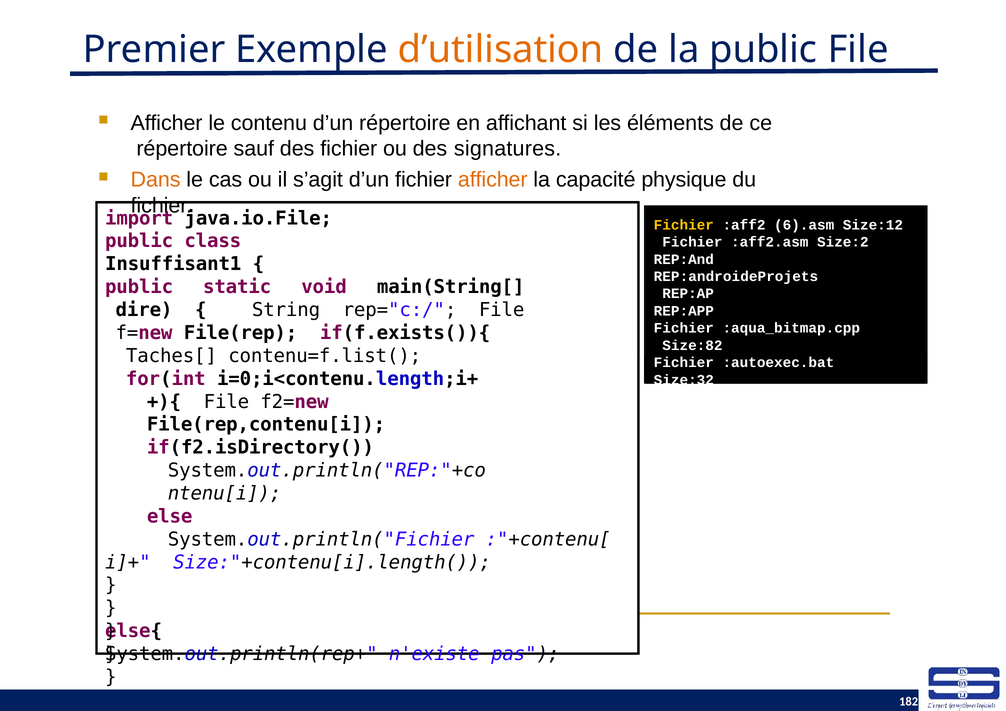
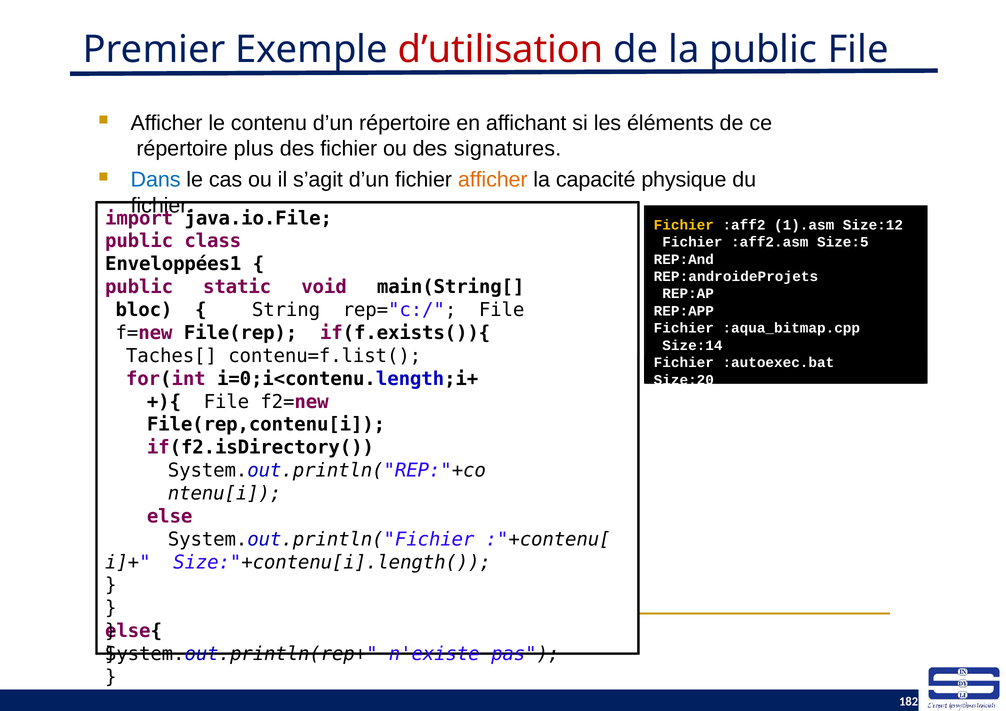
d’utilisation colour: orange -> red (501, 50)
sauf: sauf -> plus (254, 149)
Dans colour: orange -> blue (156, 180)
6).asm: 6).asm -> 1).asm (804, 225)
Size:2: Size:2 -> Size:5 (843, 242)
Insuffisant1: Insuffisant1 -> Enveloppées1 (173, 264)
dire: dire -> bloc (144, 310)
Size:82: Size:82 -> Size:14 (692, 345)
Size:32: Size:32 -> Size:20 (684, 380)
